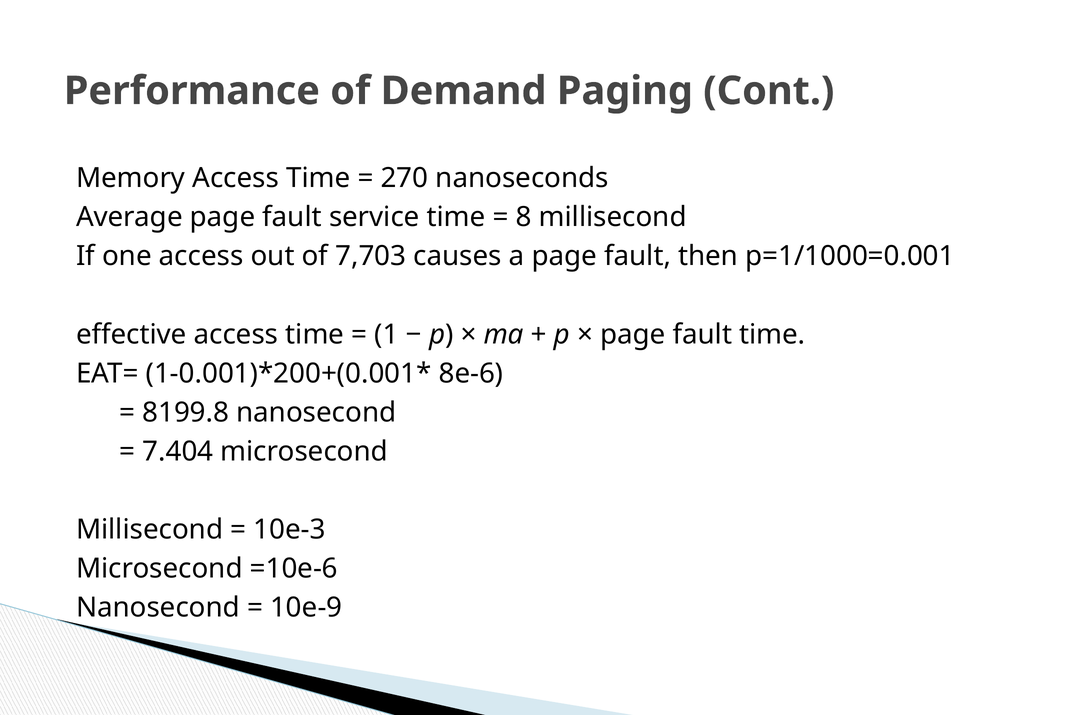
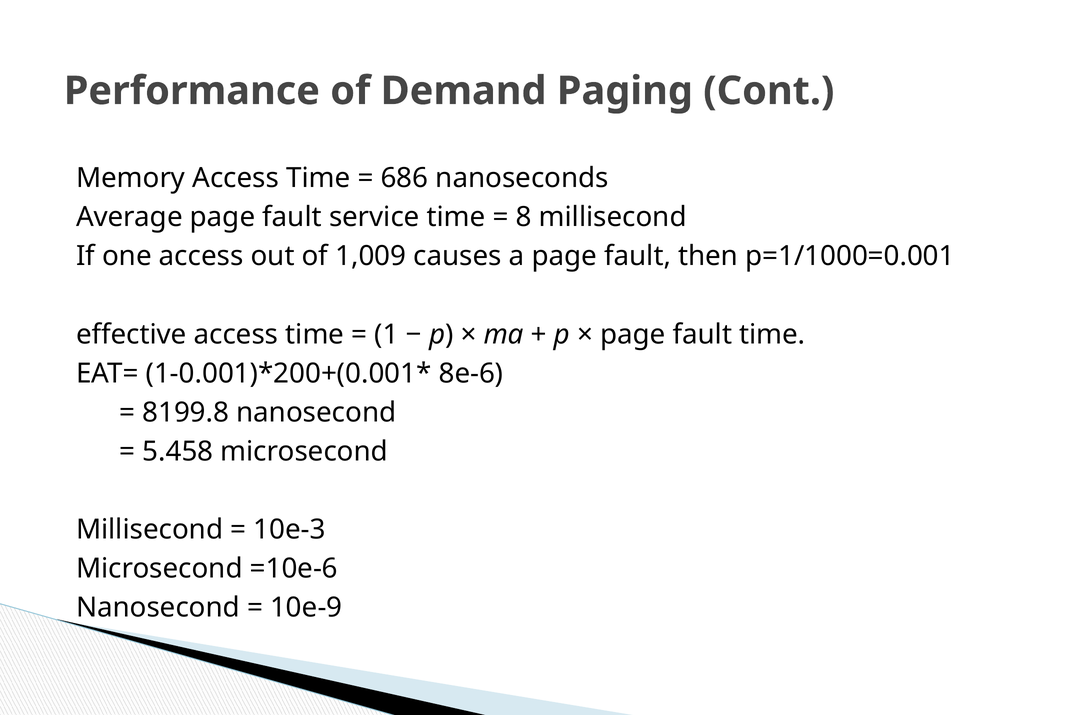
270: 270 -> 686 (404, 178)
7,703: 7,703 -> 1,009 (371, 256)
7.404: 7.404 -> 5.458 (178, 451)
